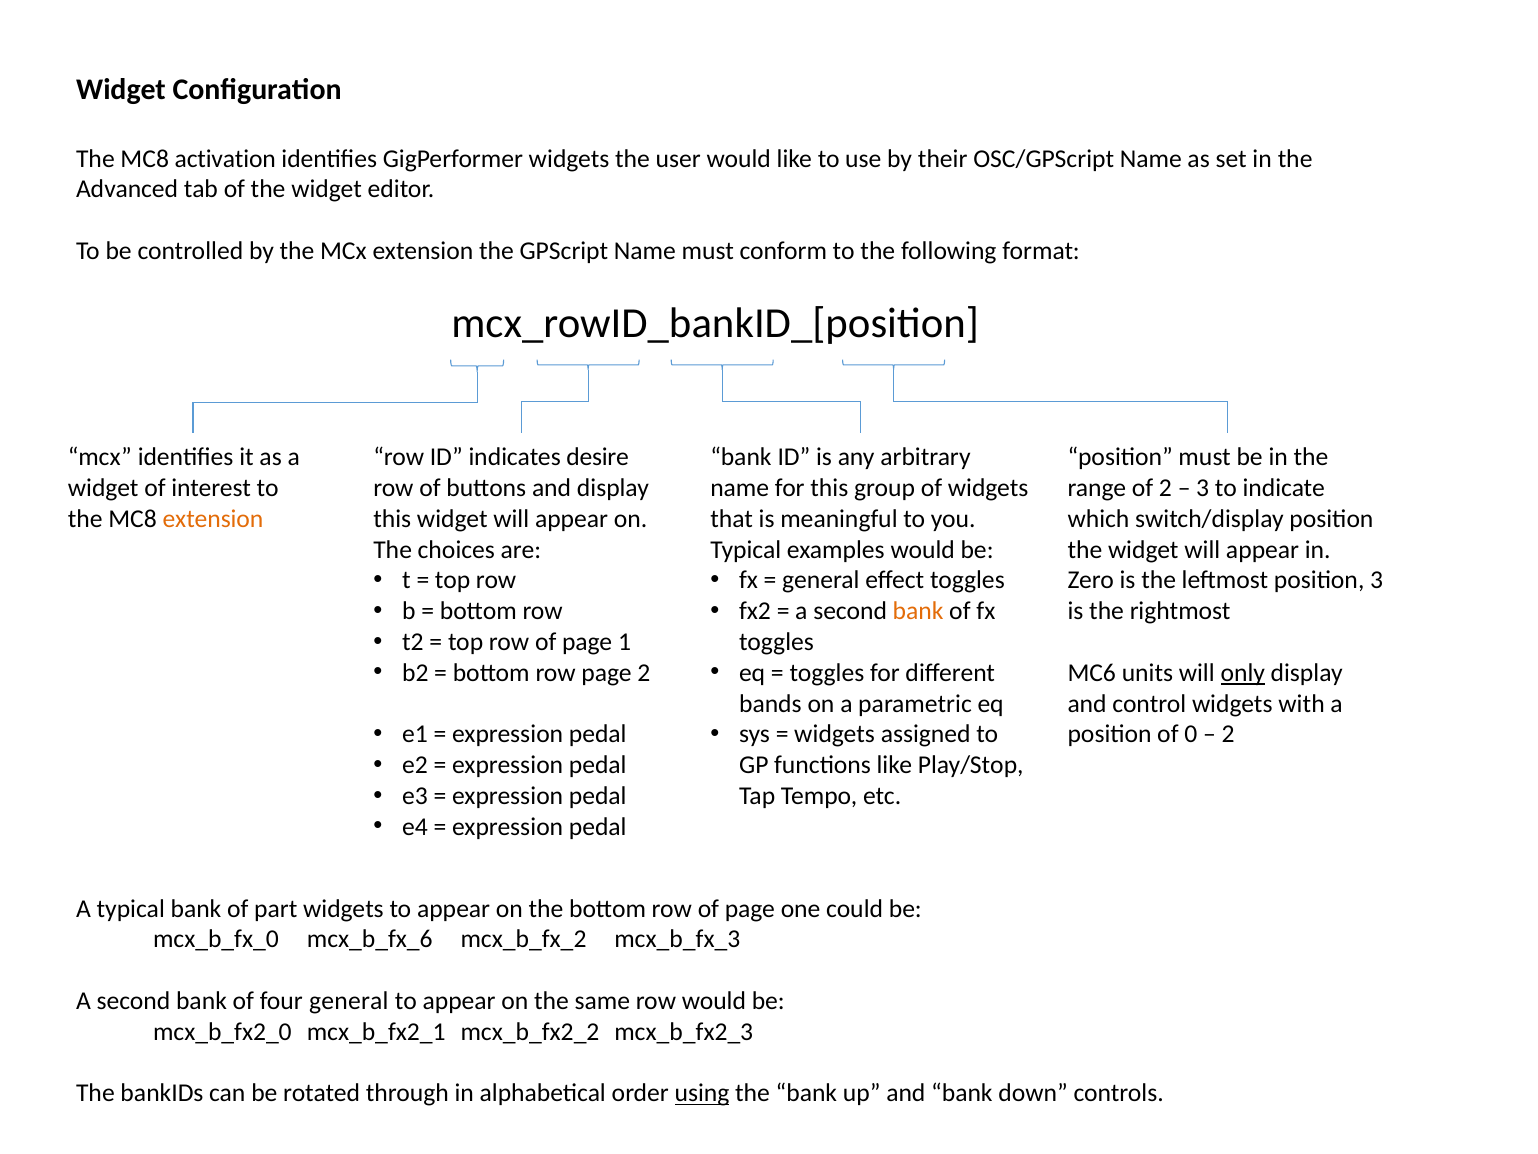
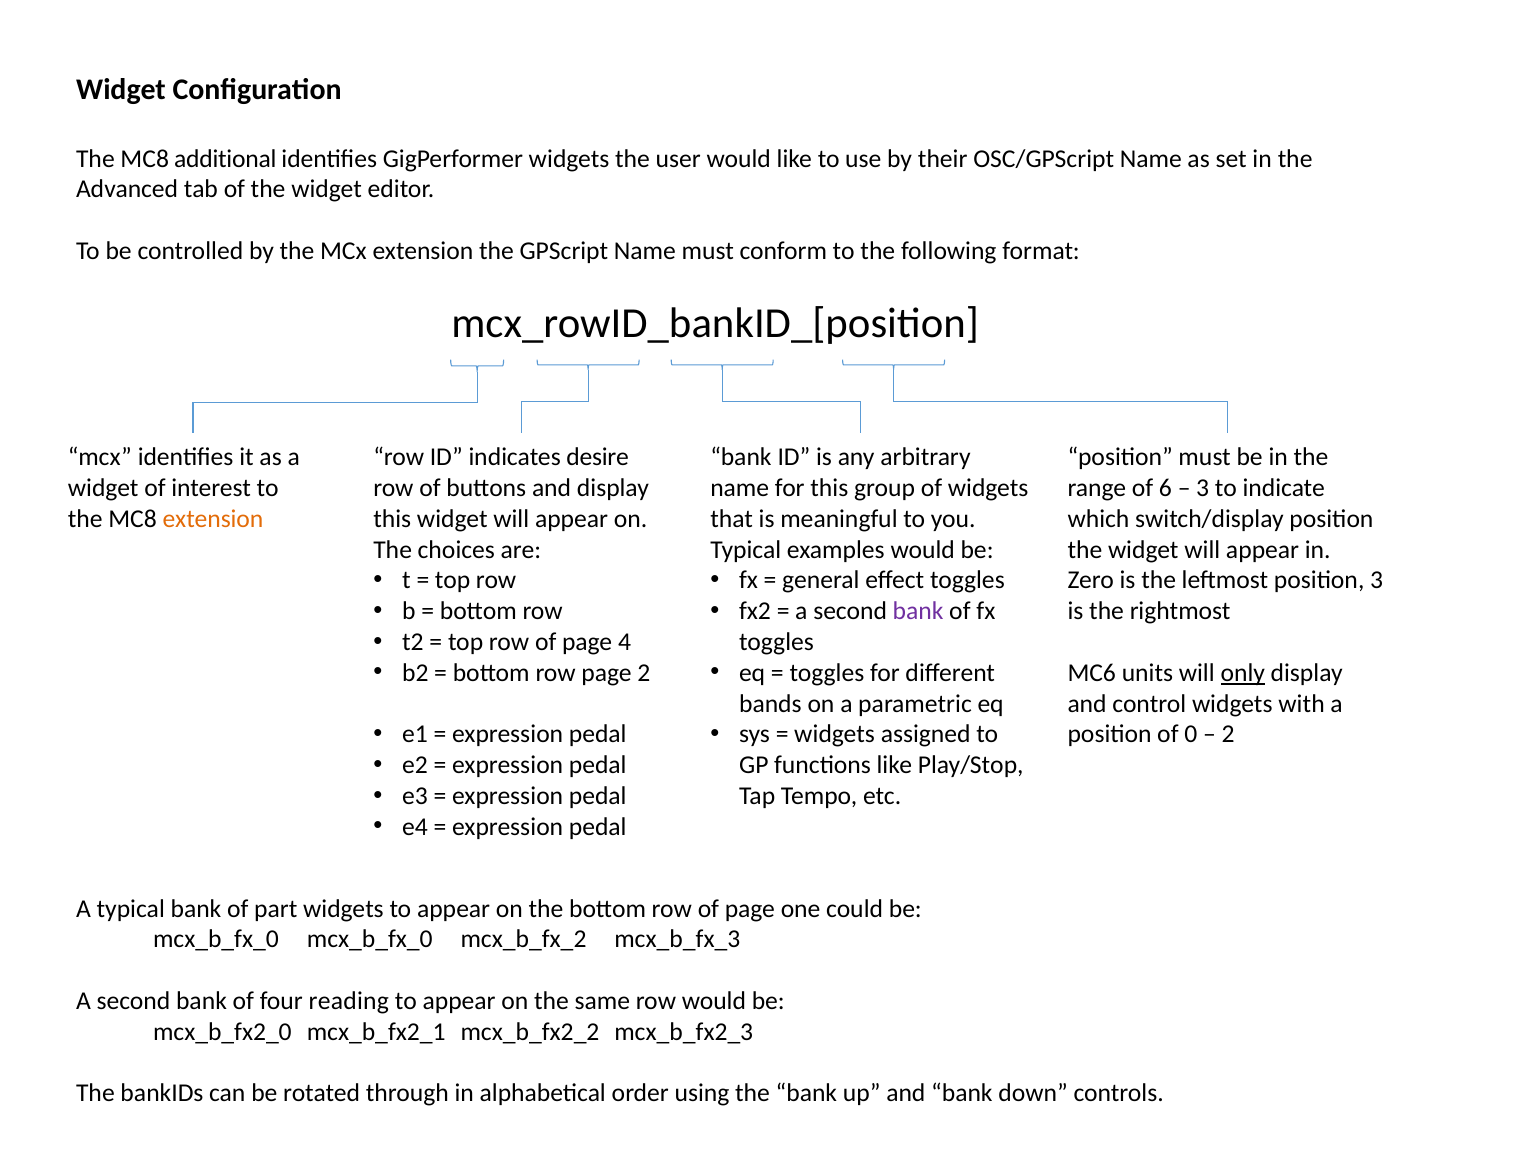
activation: activation -> additional (225, 159)
of 2: 2 -> 6 (1165, 488)
bank colour: orange -> purple (918, 611)
1: 1 -> 4 (625, 642)
mcx_b_fx_0 mcx_b_fx_6: mcx_b_fx_6 -> mcx_b_fx_0 (370, 939)
four general: general -> reading (349, 1001)
using underline: present -> none (702, 1093)
